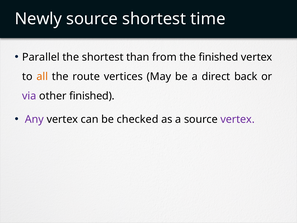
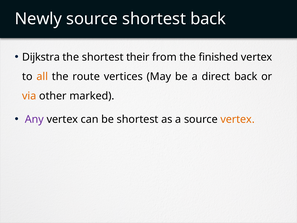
shortest time: time -> back (208, 19)
Parallel: Parallel -> Dijkstra (41, 57)
than: than -> their (138, 57)
via colour: purple -> orange (29, 96)
other finished: finished -> marked (92, 96)
be checked: checked -> shortest (138, 119)
vertex colour: purple -> orange (238, 119)
